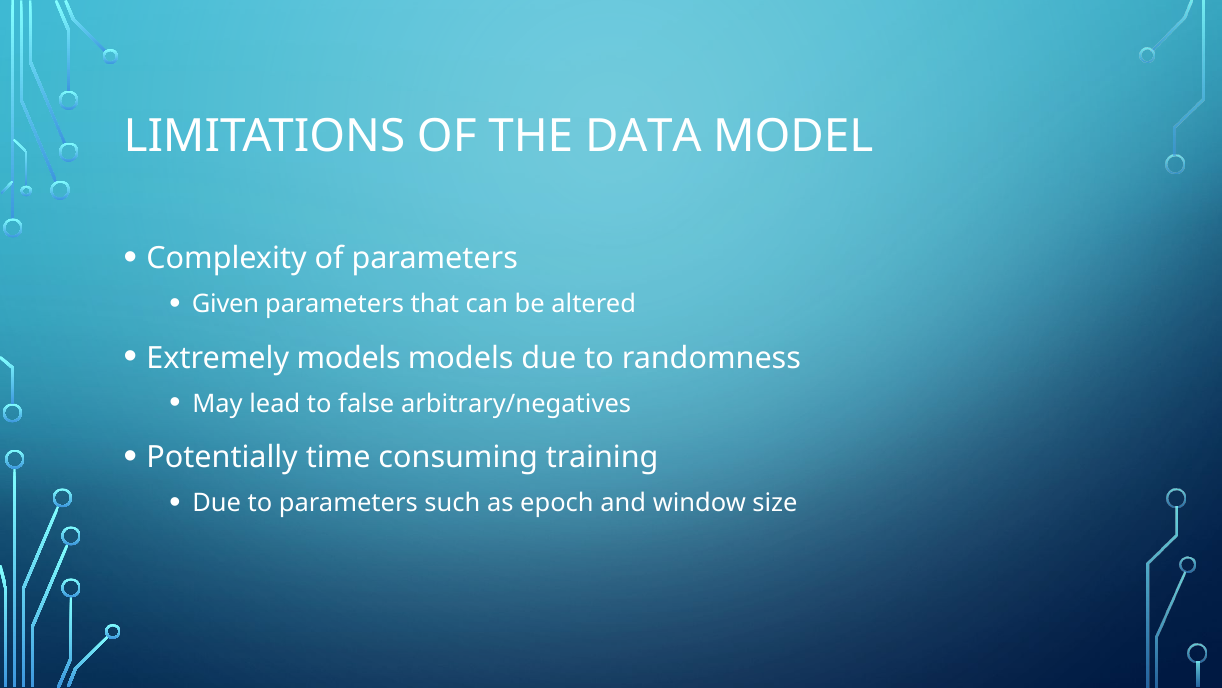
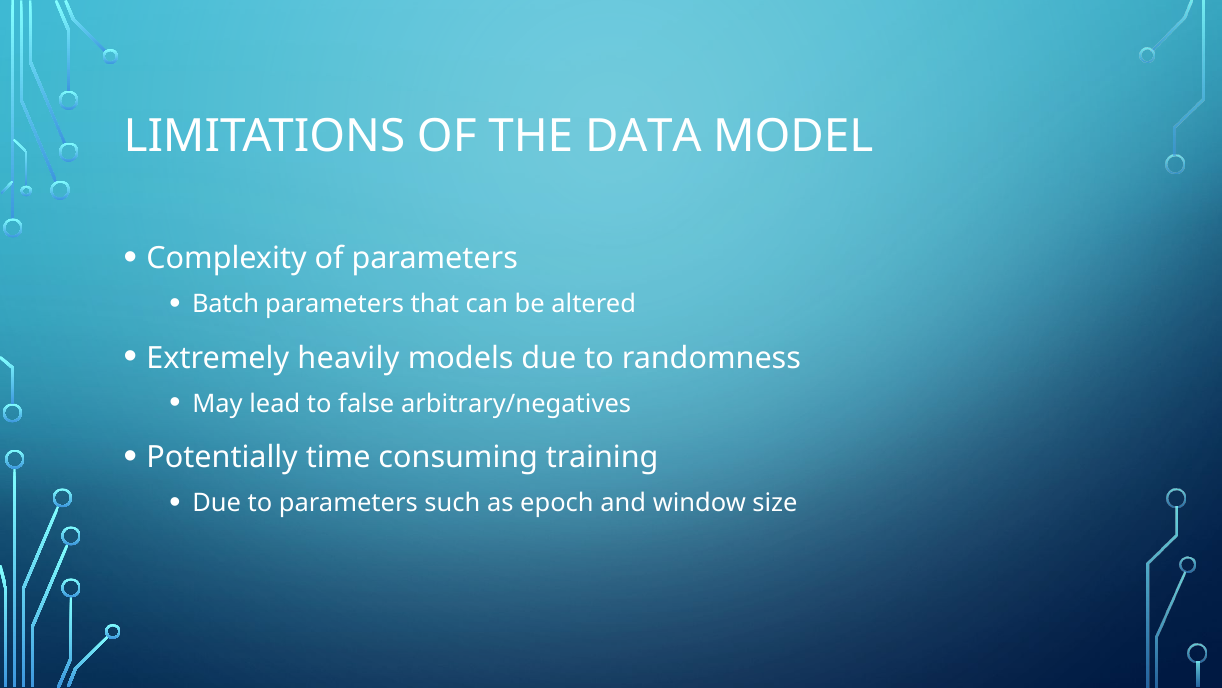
Given: Given -> Batch (226, 304)
Extremely models: models -> heavily (348, 358)
